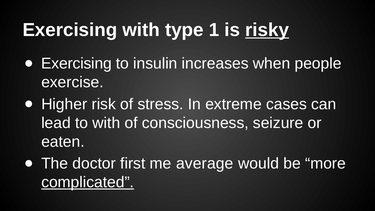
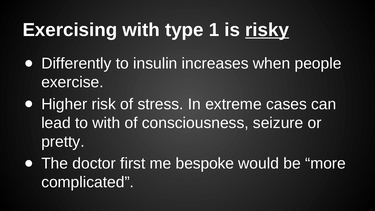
Exercising: Exercising -> Differently (76, 63)
eaten: eaten -> pretty (63, 142)
average: average -> bespoke (205, 163)
complicated underline: present -> none (88, 182)
